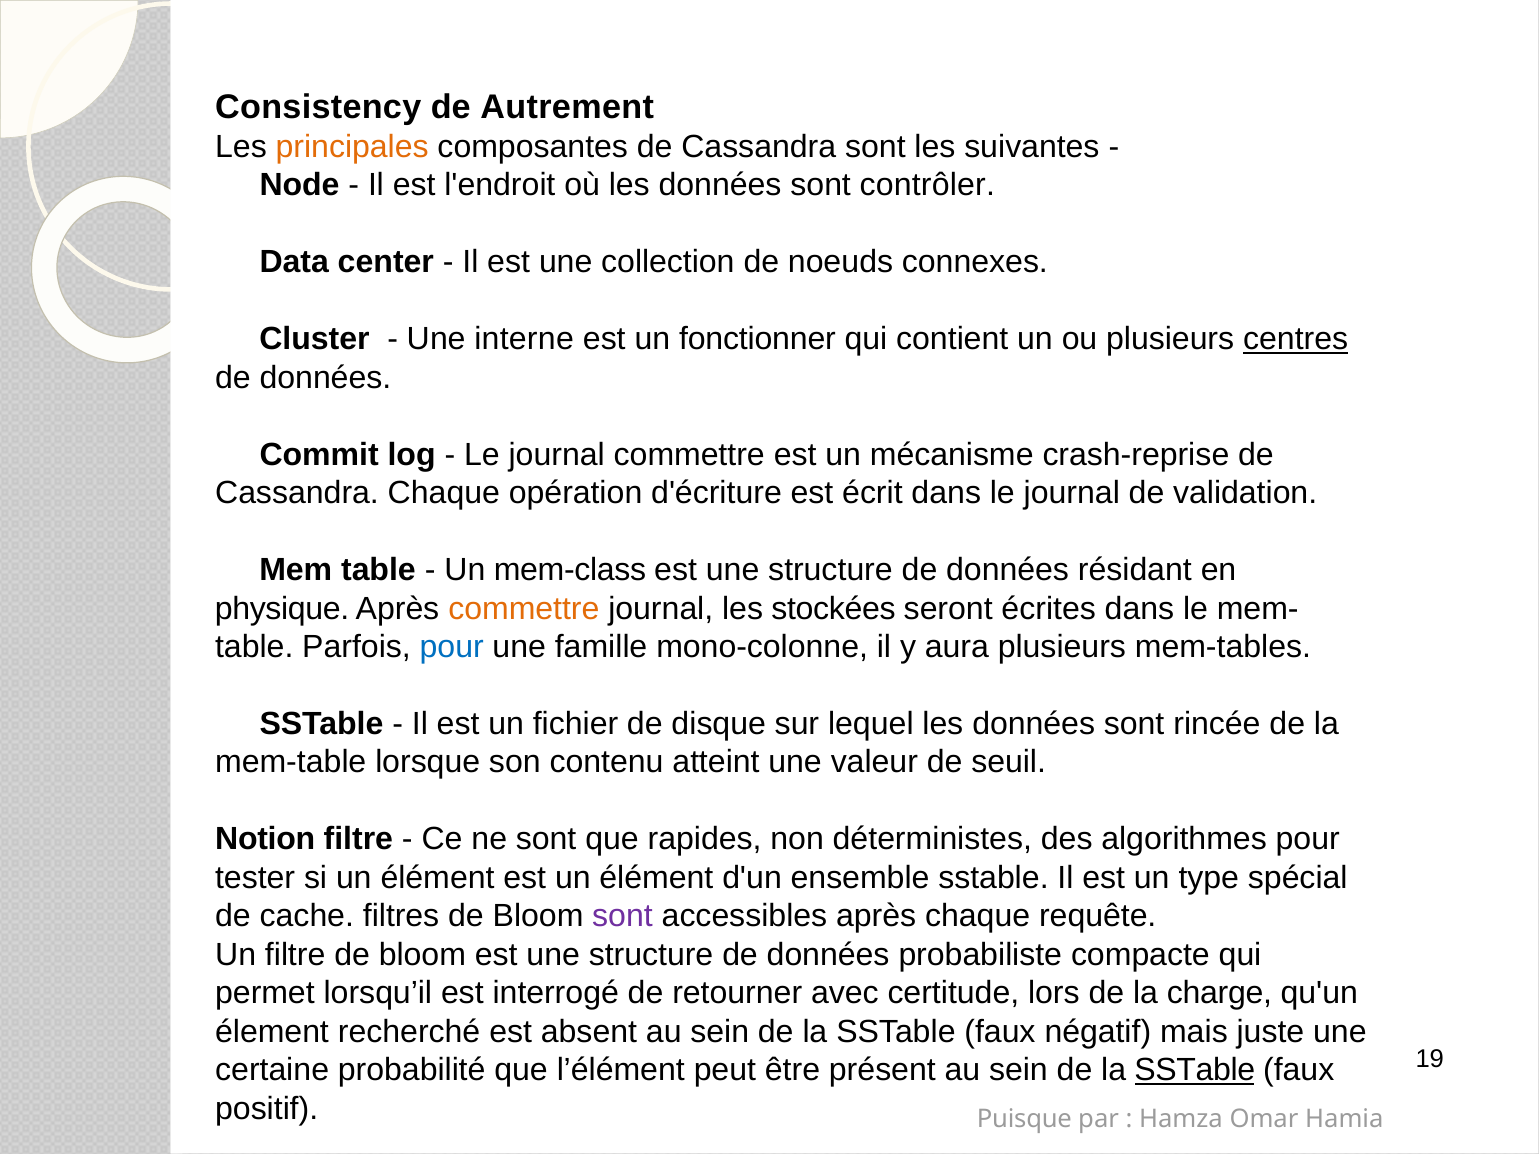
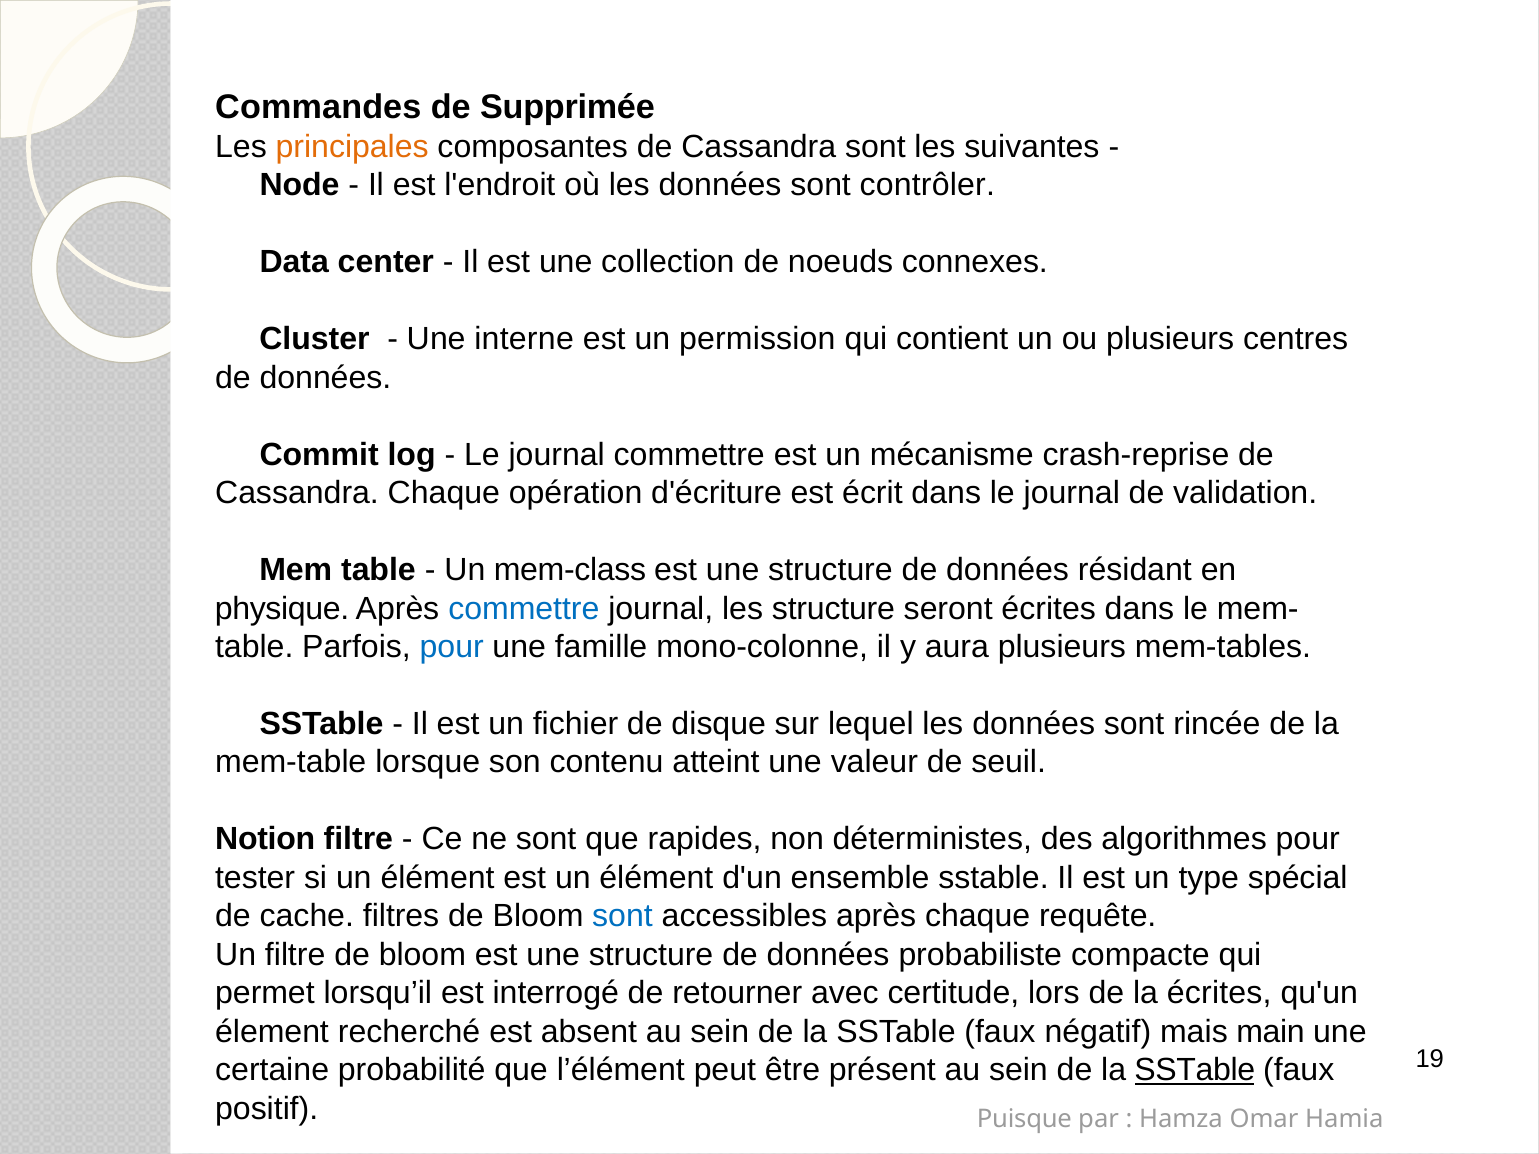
Consistency: Consistency -> Commandes (318, 107)
Autrement: Autrement -> Supprimée (567, 107)
fonctionner: fonctionner -> permission (757, 339)
centres underline: present -> none (1296, 339)
commettre colour: orange -> blue (524, 609)
les stockées: stockées -> structure (833, 609)
sont colour: purple -> blue (623, 916)
la charge: charge -> écrites (1219, 993)
juste: juste -> main (1271, 1032)
